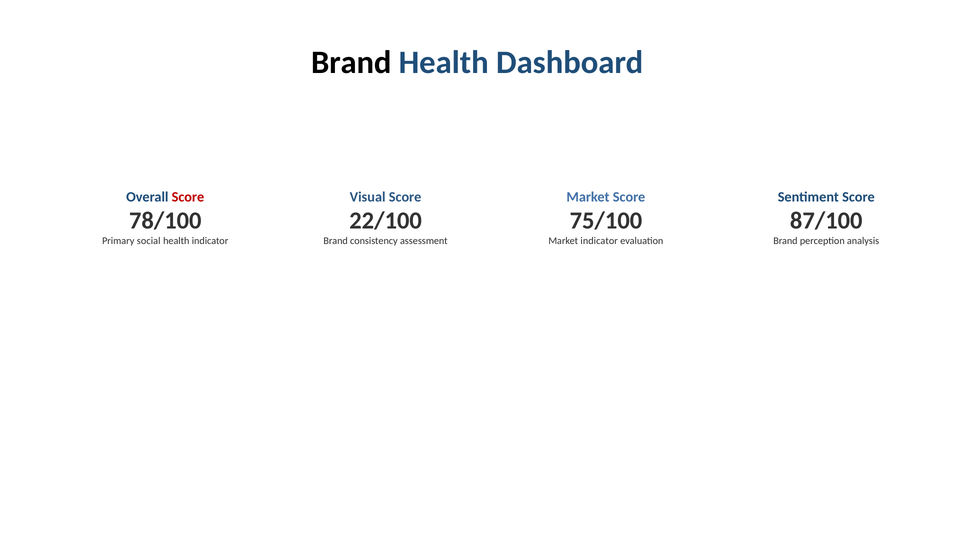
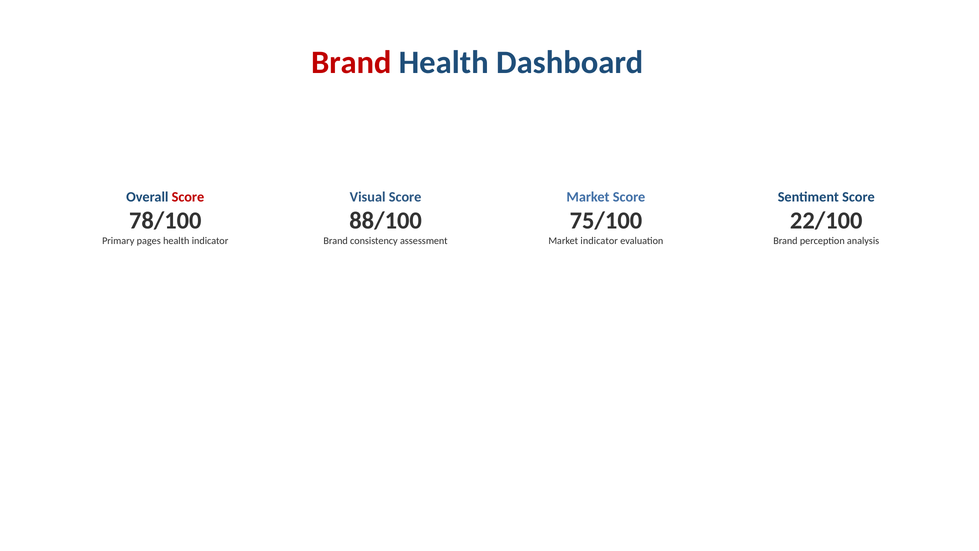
Brand colour: black -> red (351, 62)
22/100: 22/100 -> 88/100 (386, 221)
87/100: 87/100 -> 22/100 (826, 221)
social: social -> pages (149, 241)
